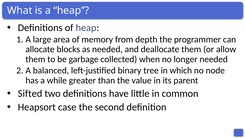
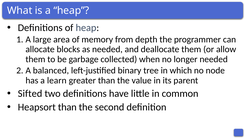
while: while -> learn (57, 80)
Heapsort case: case -> than (67, 107)
